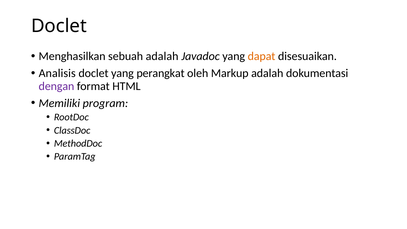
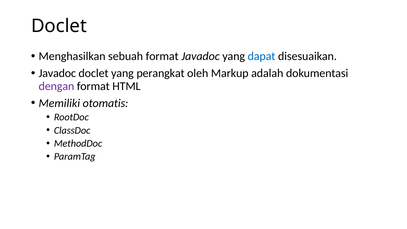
sebuah adalah: adalah -> format (162, 56)
dapat colour: orange -> blue (262, 56)
Analisis: Analisis -> Javadoc (57, 73)
program: program -> otomatis (106, 103)
